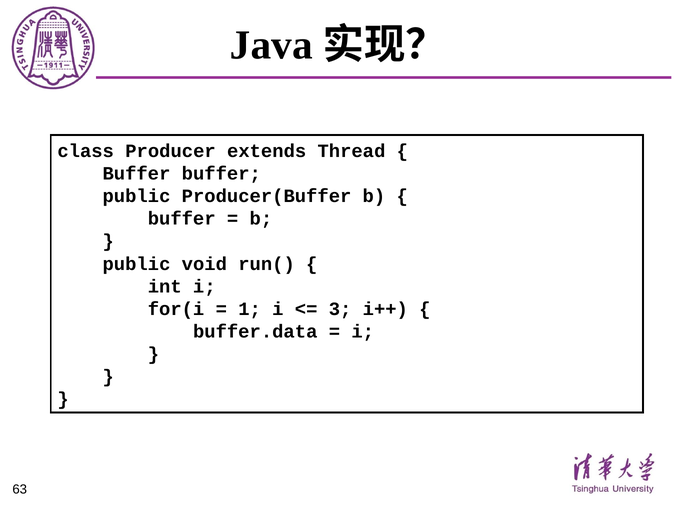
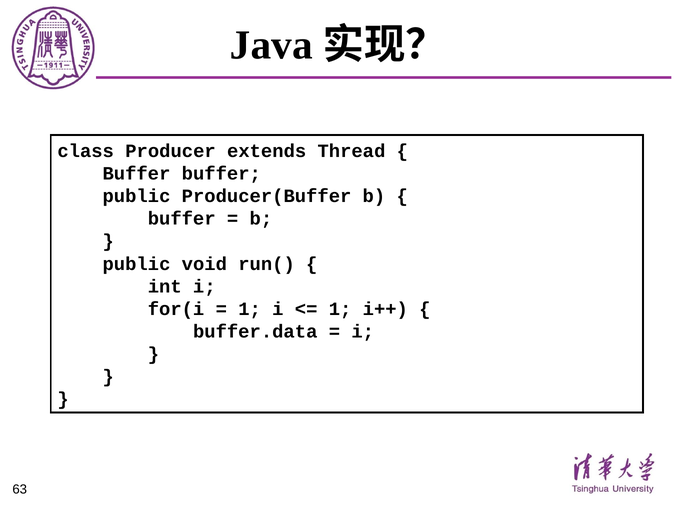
3: 3 -> 1 (340, 309)
